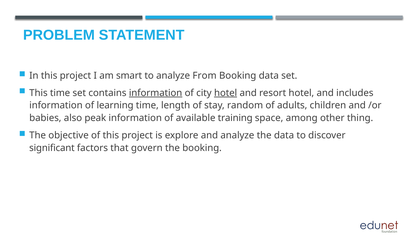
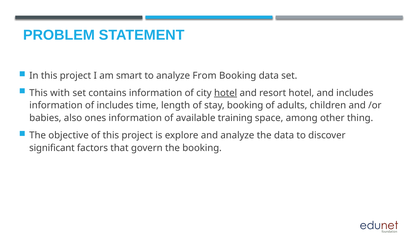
This time: time -> with (60, 93)
information underline: present -> none (156, 93)
of learning: learning -> includes (115, 106)
stay random: random -> booking (245, 106)
peak: peak -> ones (95, 118)
